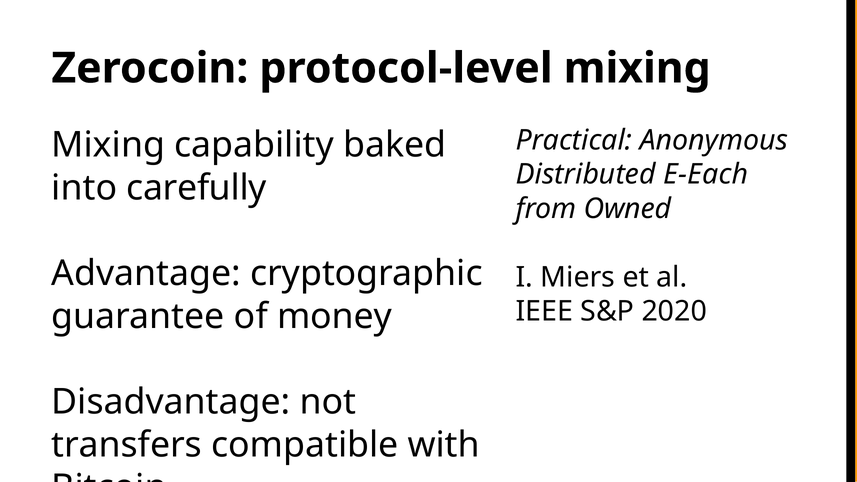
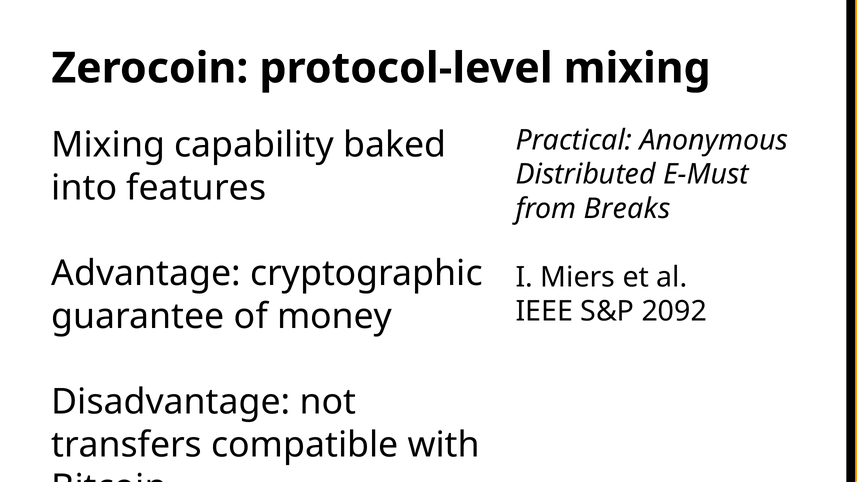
E-Each: E-Each -> E-Must (706, 174)
carefully: carefully -> features (196, 188)
Owned: Owned -> Breaks (627, 209)
2020: 2020 -> 2092 (674, 312)
